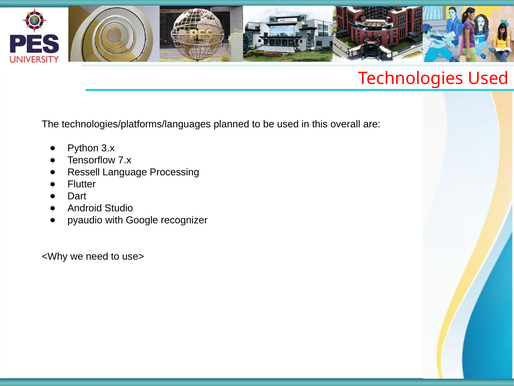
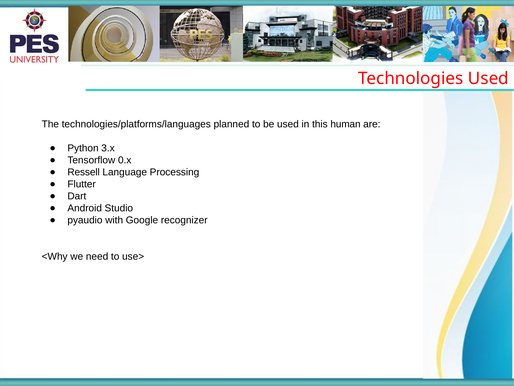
overall: overall -> human (345, 124)
7.x: 7.x -> 0.x (125, 160)
